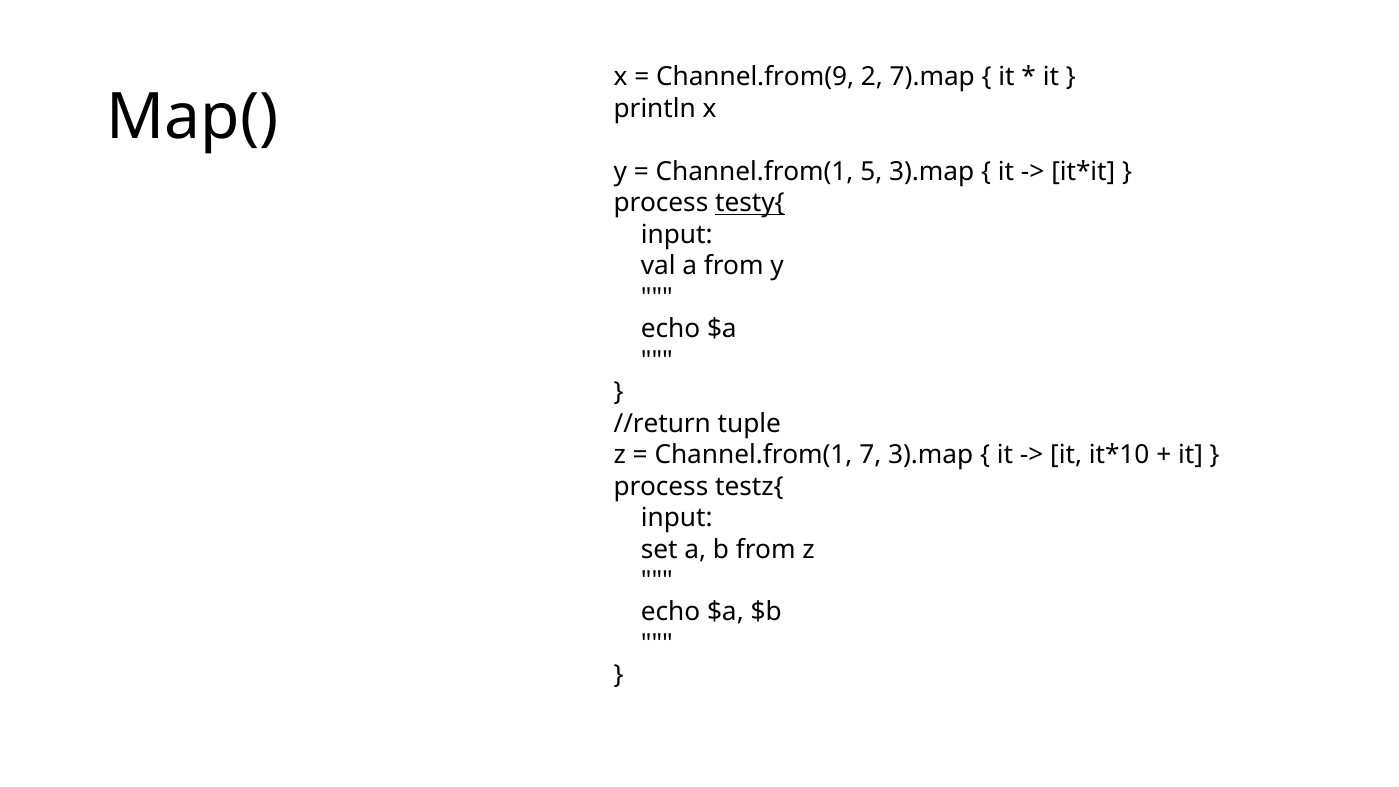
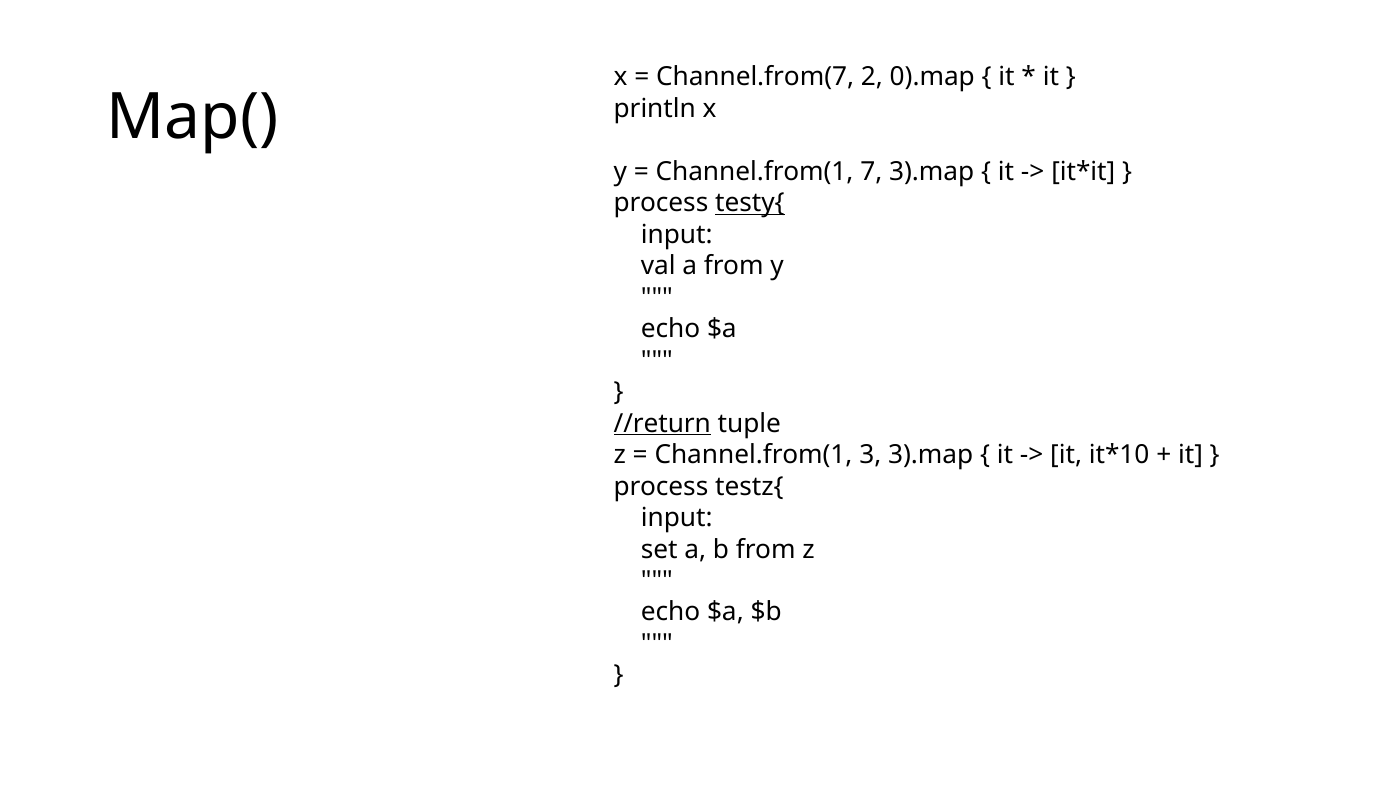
Channel.from(9: Channel.from(9 -> Channel.from(7 (755, 77)
7).map: 7).map -> 0).map (932, 77)
5: 5 -> 7 (871, 172)
//return underline: none -> present (662, 423)
7: 7 -> 3 (870, 455)
